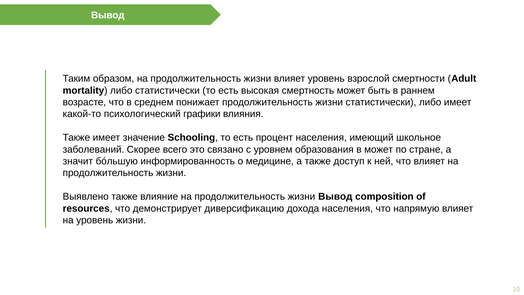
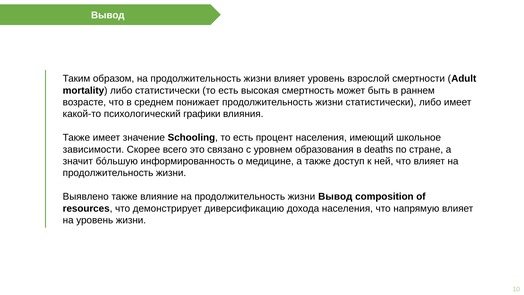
заболеваний: заболеваний -> зависимости (93, 149)
в может: может -> deaths (379, 149)
